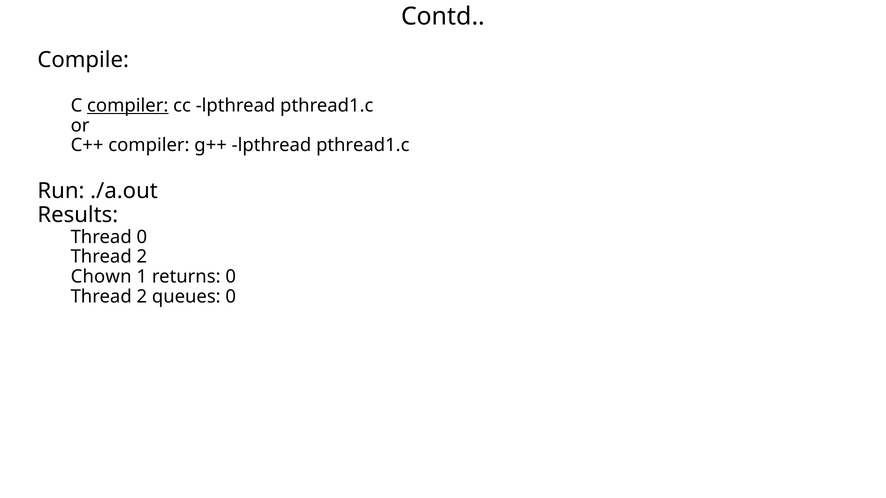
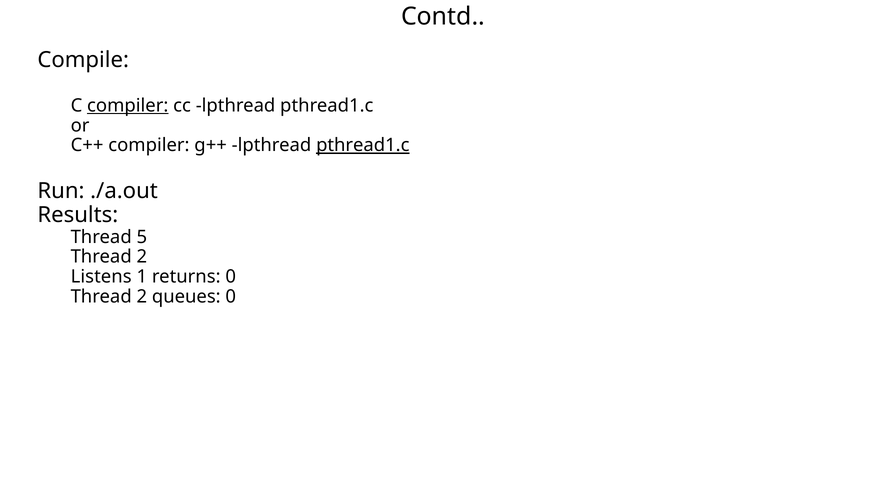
pthread1.c underline: none -> present (363, 145)
Thread 0: 0 -> 5 (142, 237)
Chown: Chown -> Listens (101, 277)
